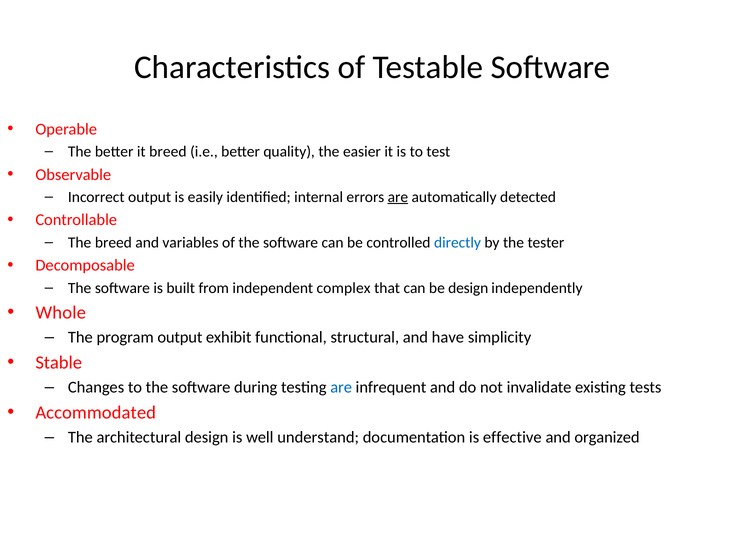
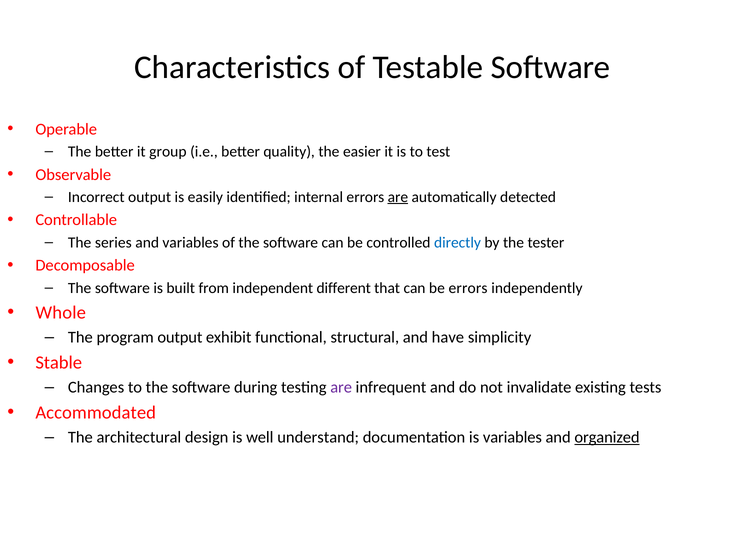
it breed: breed -> group (168, 152)
The breed: breed -> series (113, 243)
complex: complex -> different (344, 288)
be design: design -> errors (468, 288)
are colour: blue -> purple (341, 388)
is effective: effective -> variables (512, 438)
organized underline: none -> present (607, 438)
